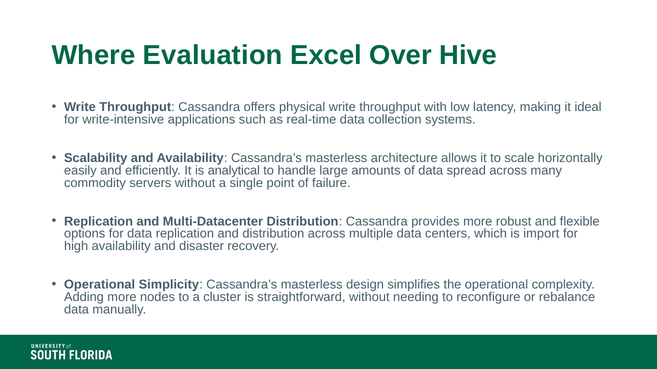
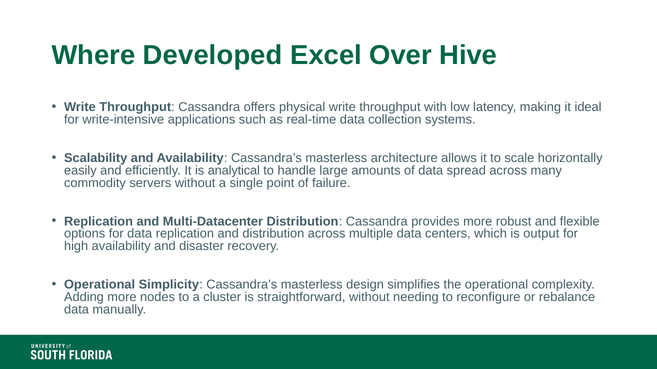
Evaluation: Evaluation -> Developed (213, 55)
import: import -> output (541, 234)
